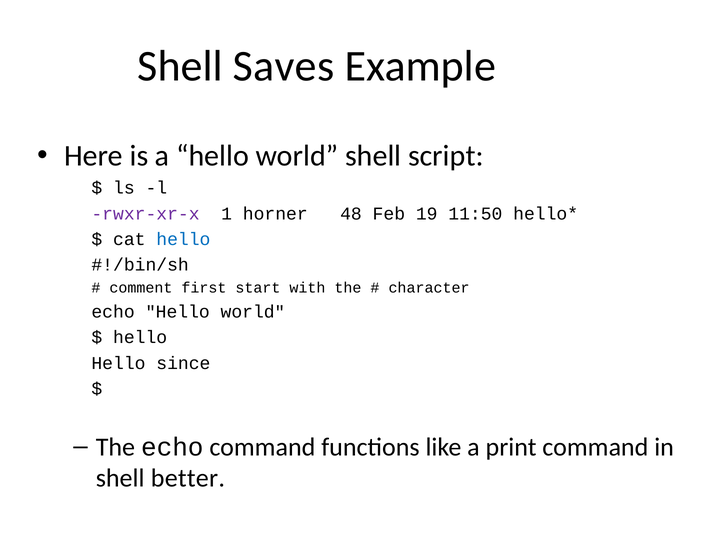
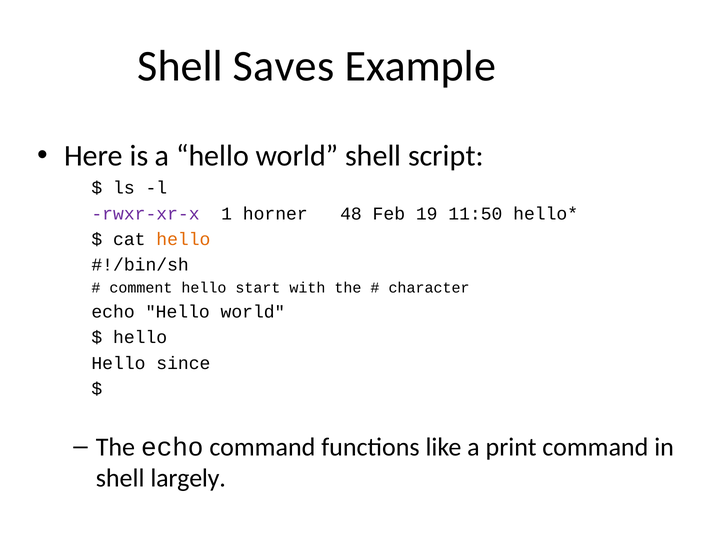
hello colour: blue -> orange (183, 239)
comment first: first -> hello (204, 288)
better: better -> largely (188, 478)
